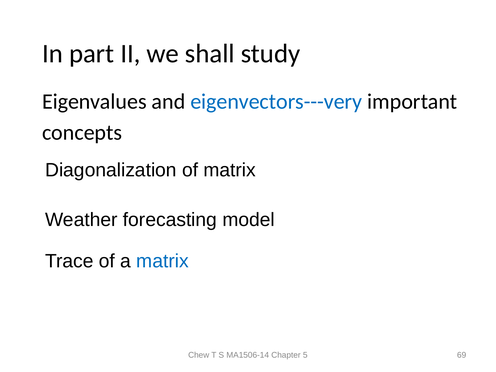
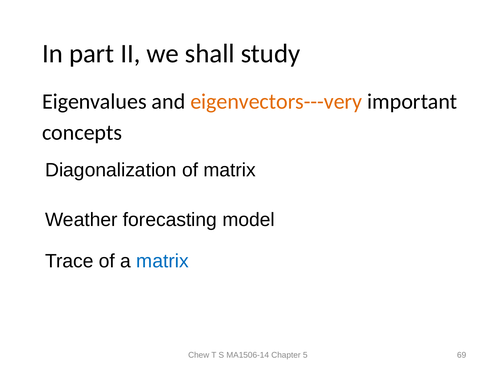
eigenvectors---very colour: blue -> orange (276, 102)
